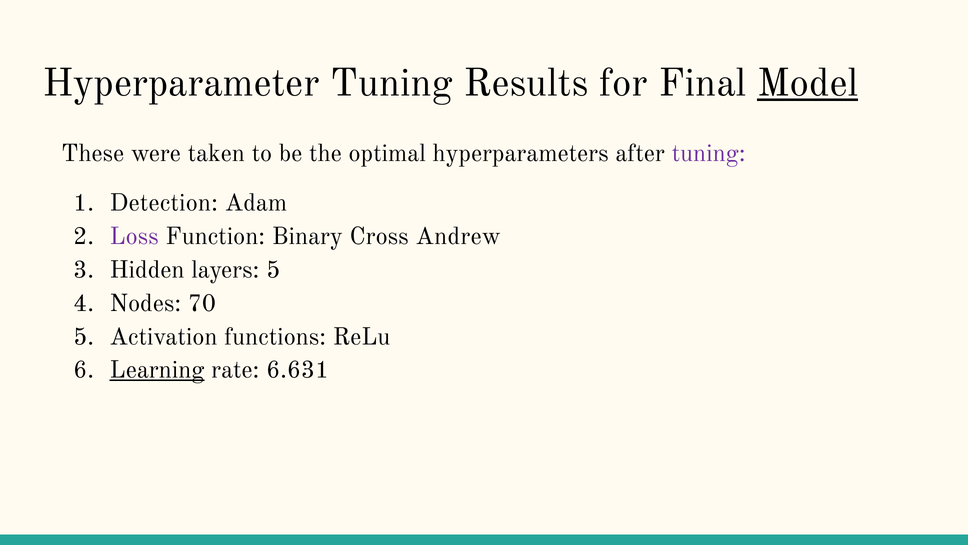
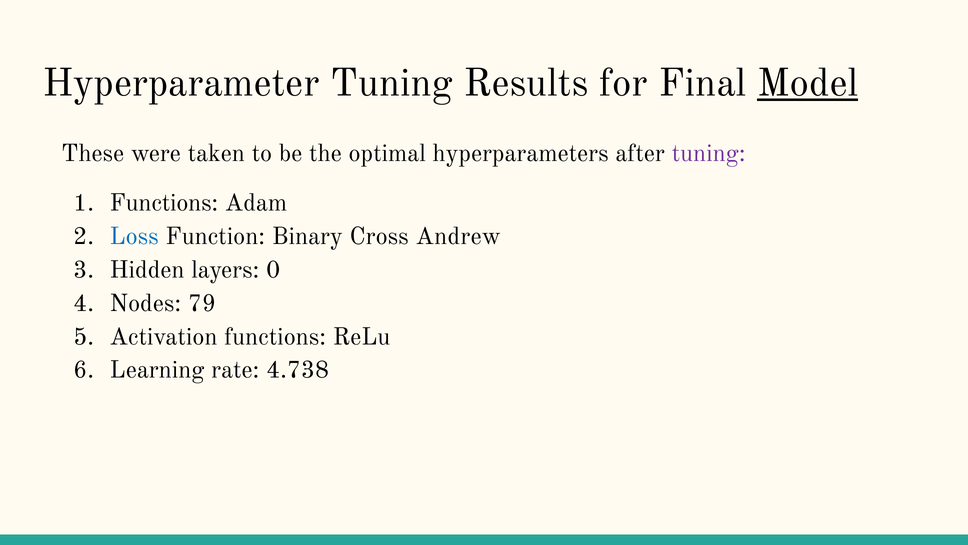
Detection: Detection -> Functions (164, 203)
Loss colour: purple -> blue (134, 236)
layers 5: 5 -> 0 (273, 269)
70: 70 -> 79 (202, 303)
Learning underline: present -> none (157, 370)
6.631: 6.631 -> 4.738 (298, 370)
